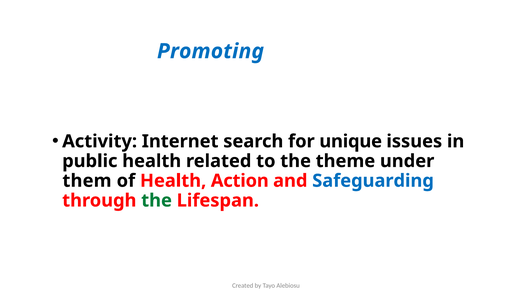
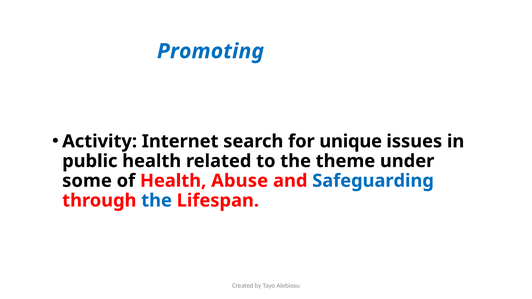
them: them -> some (87, 181)
Action: Action -> Abuse (240, 181)
the colour: green -> blue (157, 201)
